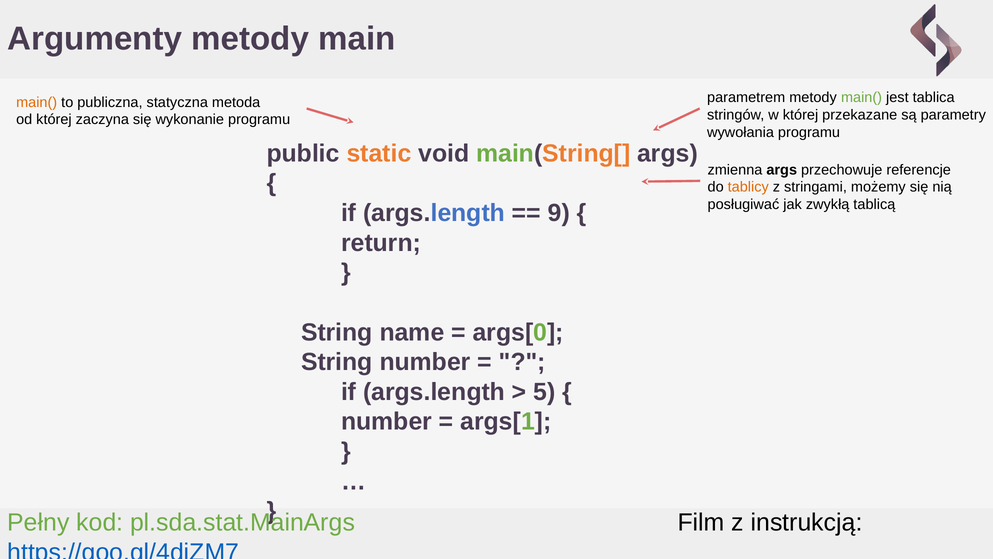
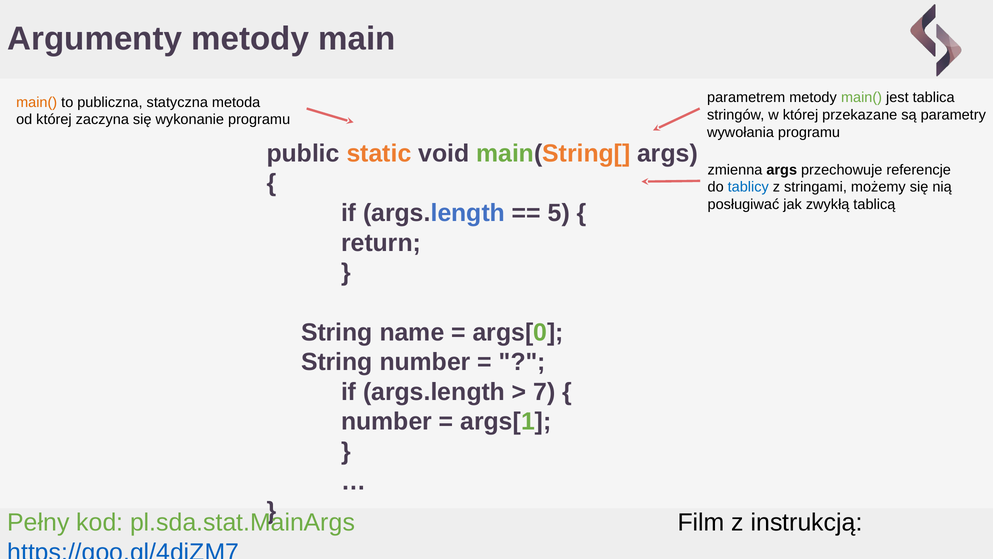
tablicy colour: orange -> blue (748, 187)
9: 9 -> 5 (559, 213)
5: 5 -> 7 (544, 392)
